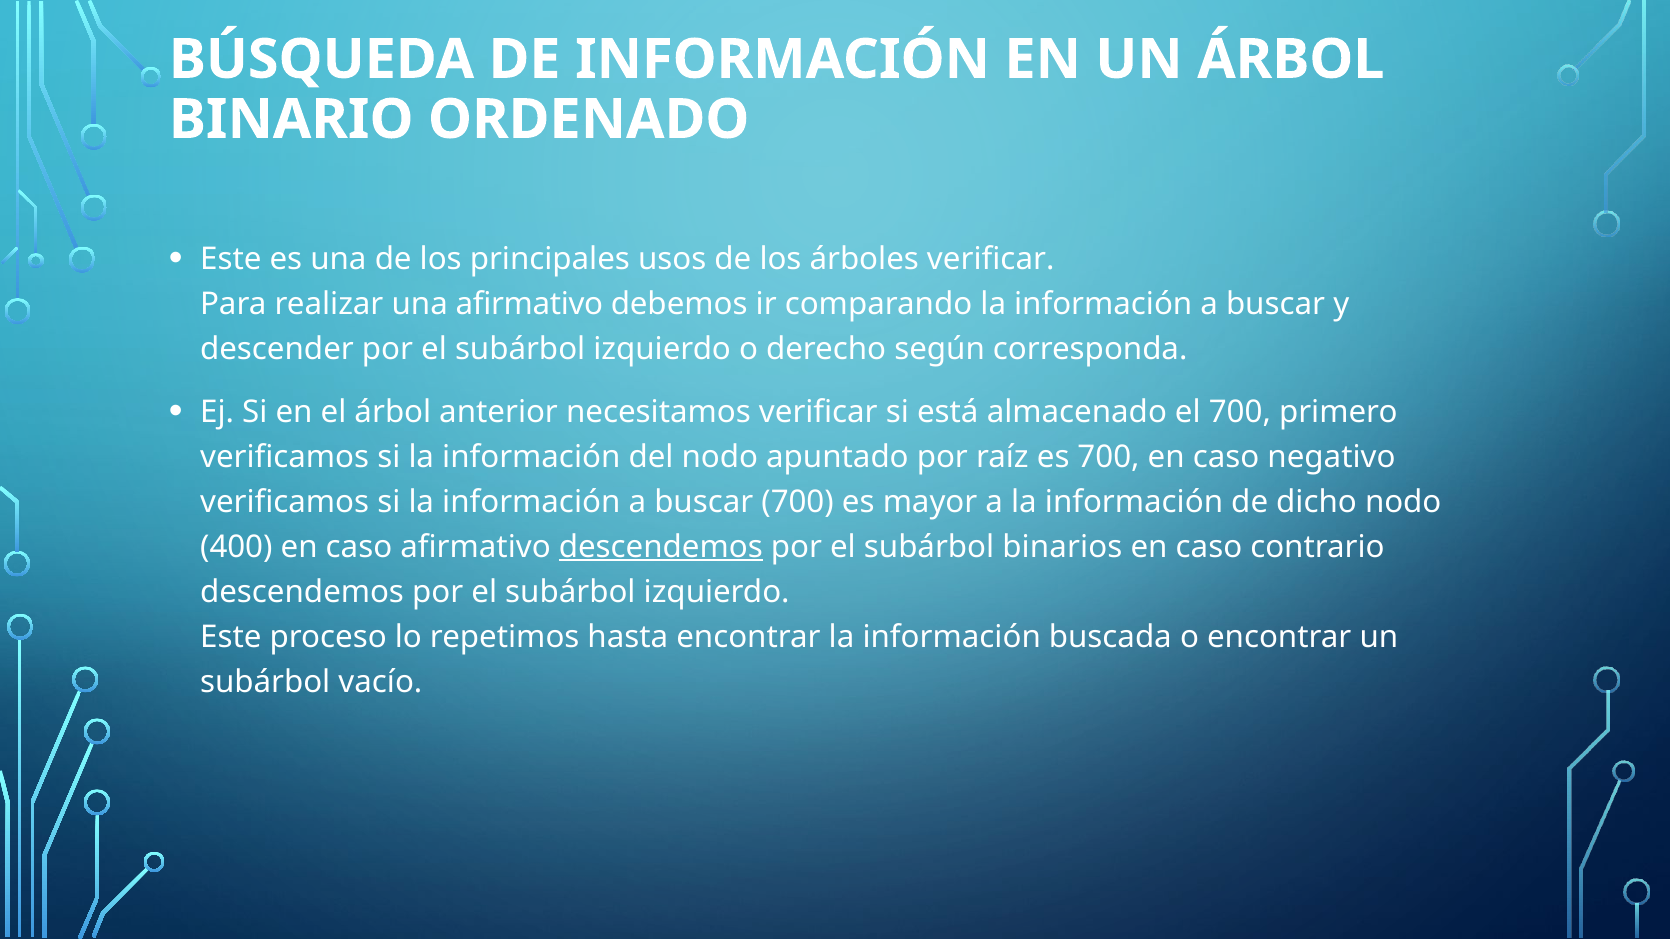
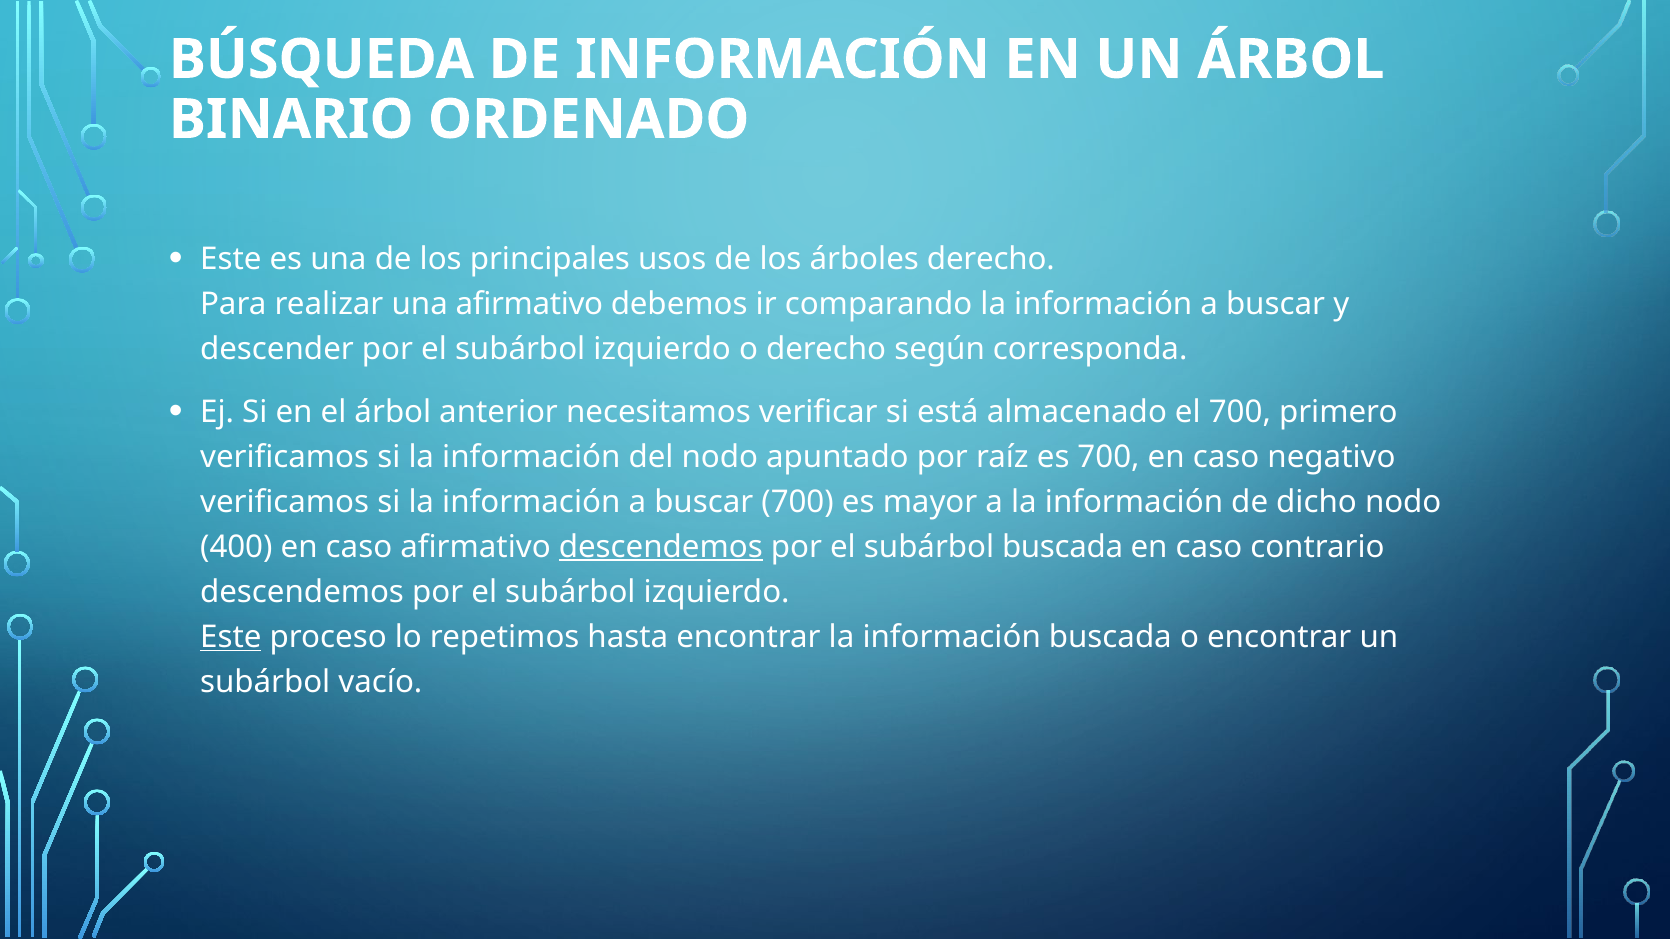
árboles verificar: verificar -> derecho (991, 259)
subárbol binarios: binarios -> buscada (1063, 547)
Este underline: none -> present (231, 637)
